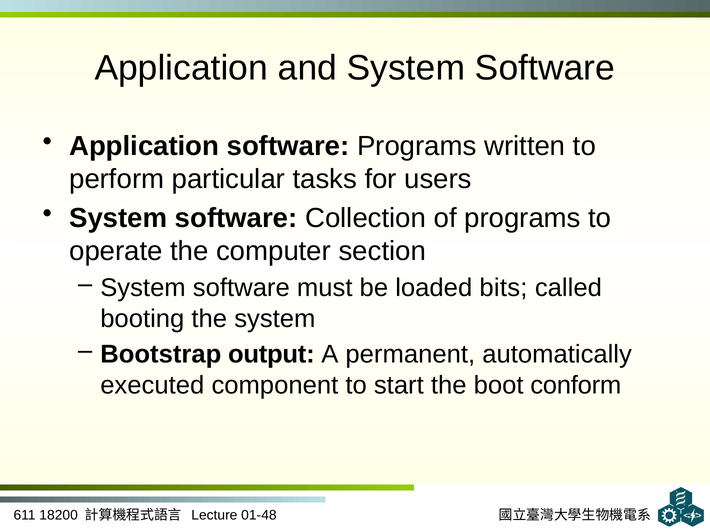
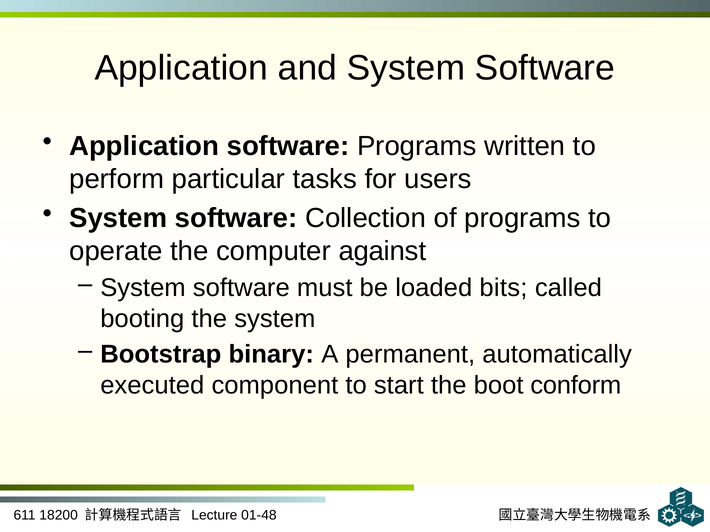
section: section -> against (382, 251)
output: output -> binary (271, 355)
